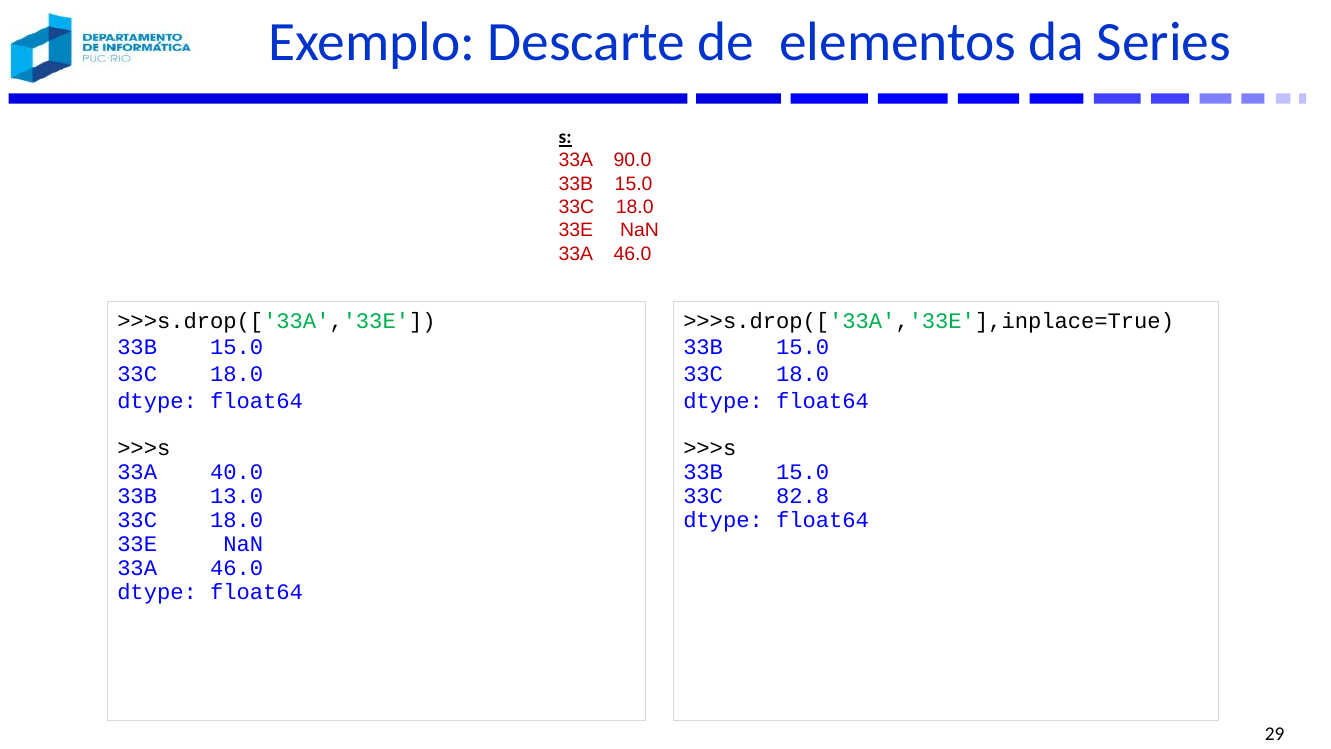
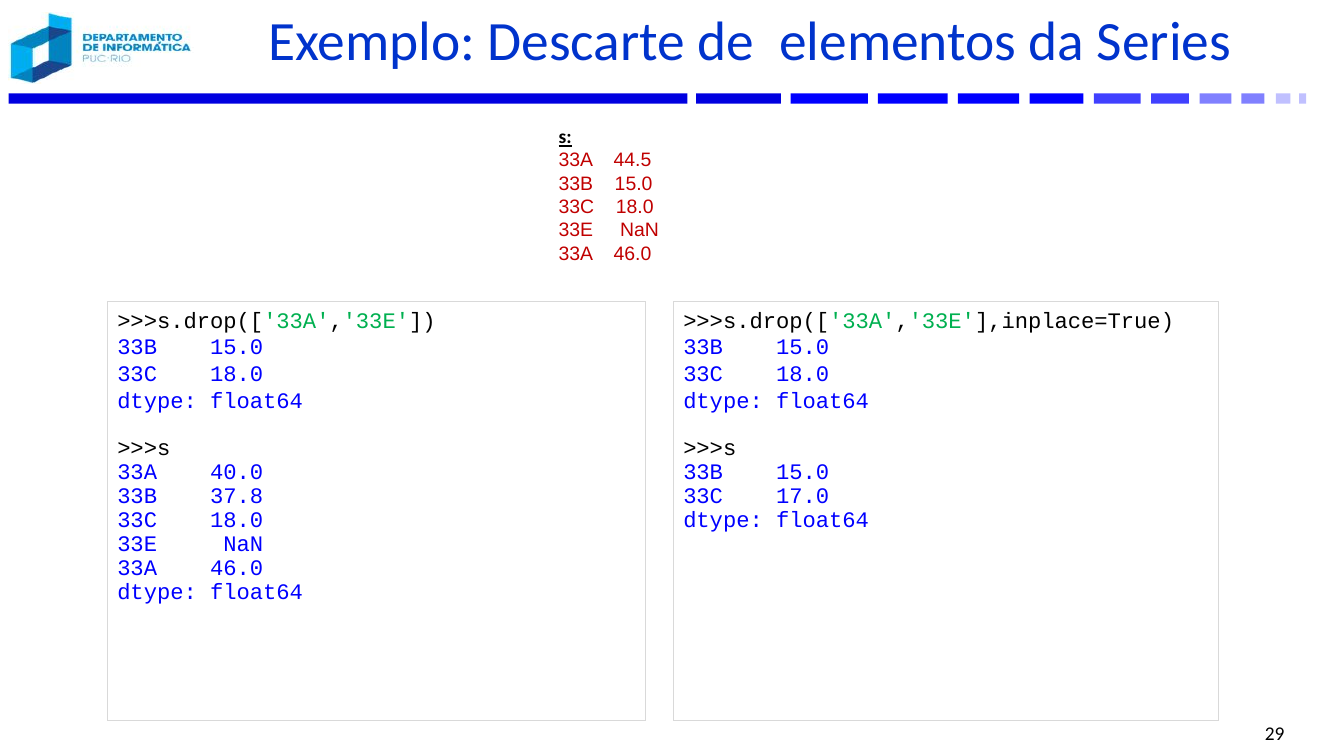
90.0: 90.0 -> 44.5 (633, 160)
13.0: 13.0 -> 37.8 (237, 496)
82.8: 82.8 -> 17.0 (803, 496)
